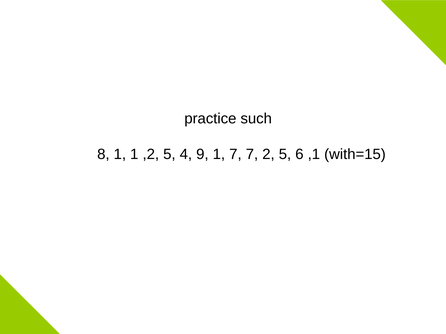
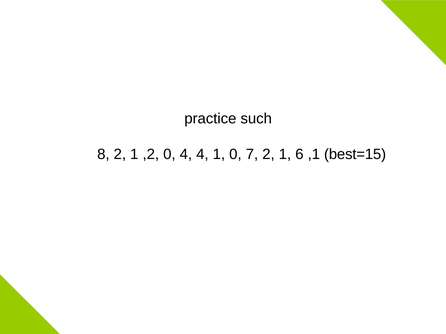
8 1: 1 -> 2 (120, 155)
,2 5: 5 -> 0 (169, 155)
4 9: 9 -> 4 (202, 155)
1 7: 7 -> 0 (235, 155)
7 2 5: 5 -> 1 (285, 155)
with=15: with=15 -> best=15 (355, 155)
